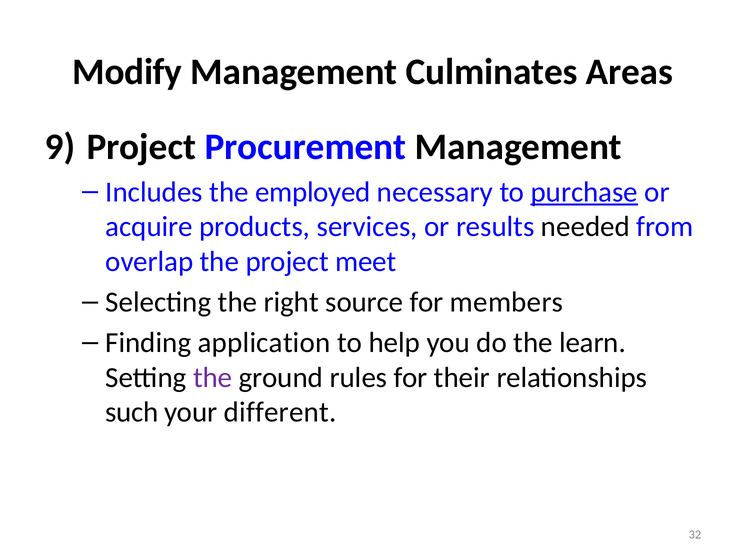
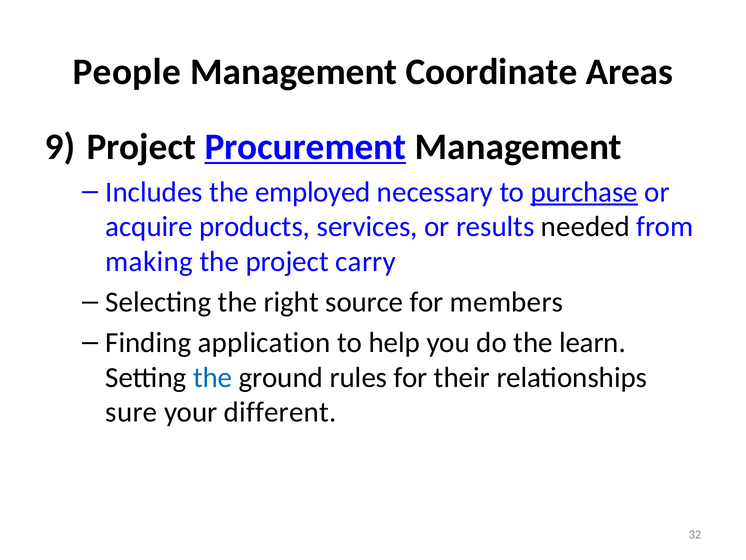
Modify: Modify -> People (127, 72)
Culminates: Culminates -> Coordinate (492, 72)
Procurement underline: none -> present (305, 147)
overlap: overlap -> making (149, 261)
meet: meet -> carry (366, 261)
the colour: purple -> blue (213, 377)
such: such -> sure (131, 412)
